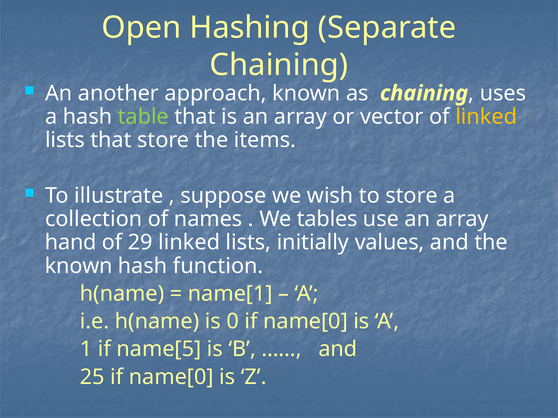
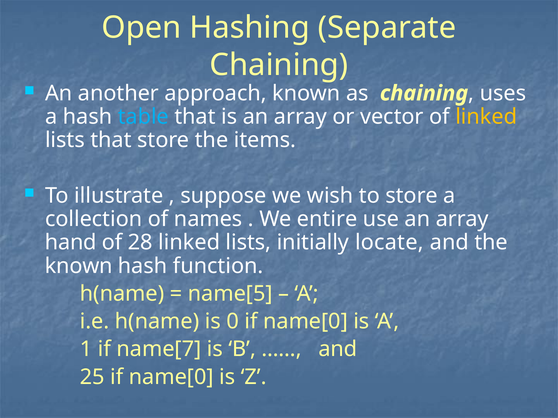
table colour: light green -> light blue (143, 117)
tables: tables -> entire (327, 219)
29: 29 -> 28 (140, 243)
values: values -> locate (389, 243)
name[1: name[1 -> name[5 (230, 294)
name[5: name[5 -> name[7 (159, 350)
